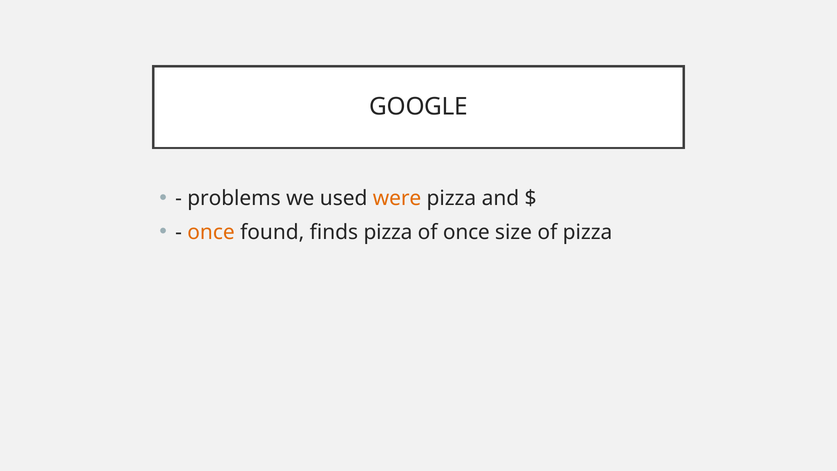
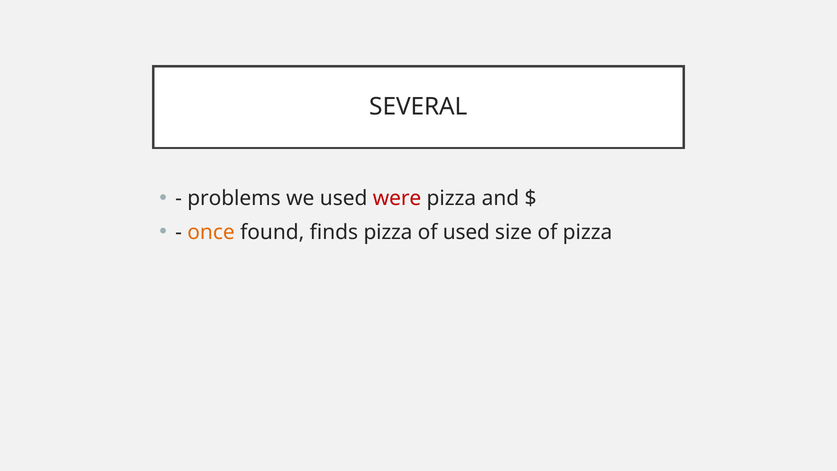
GOOGLE: GOOGLE -> SEVERAL (419, 107)
were colour: orange -> red (397, 198)
of once: once -> used (466, 232)
